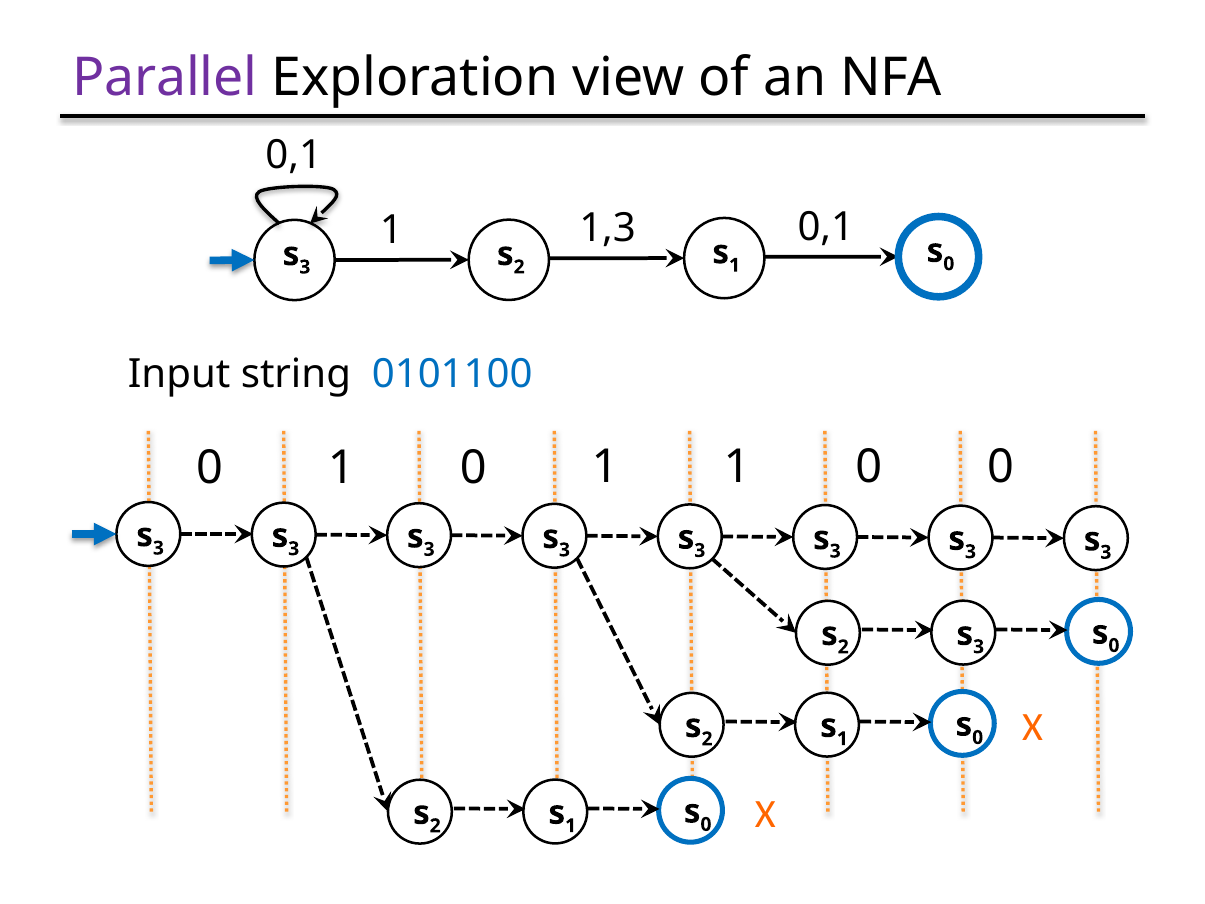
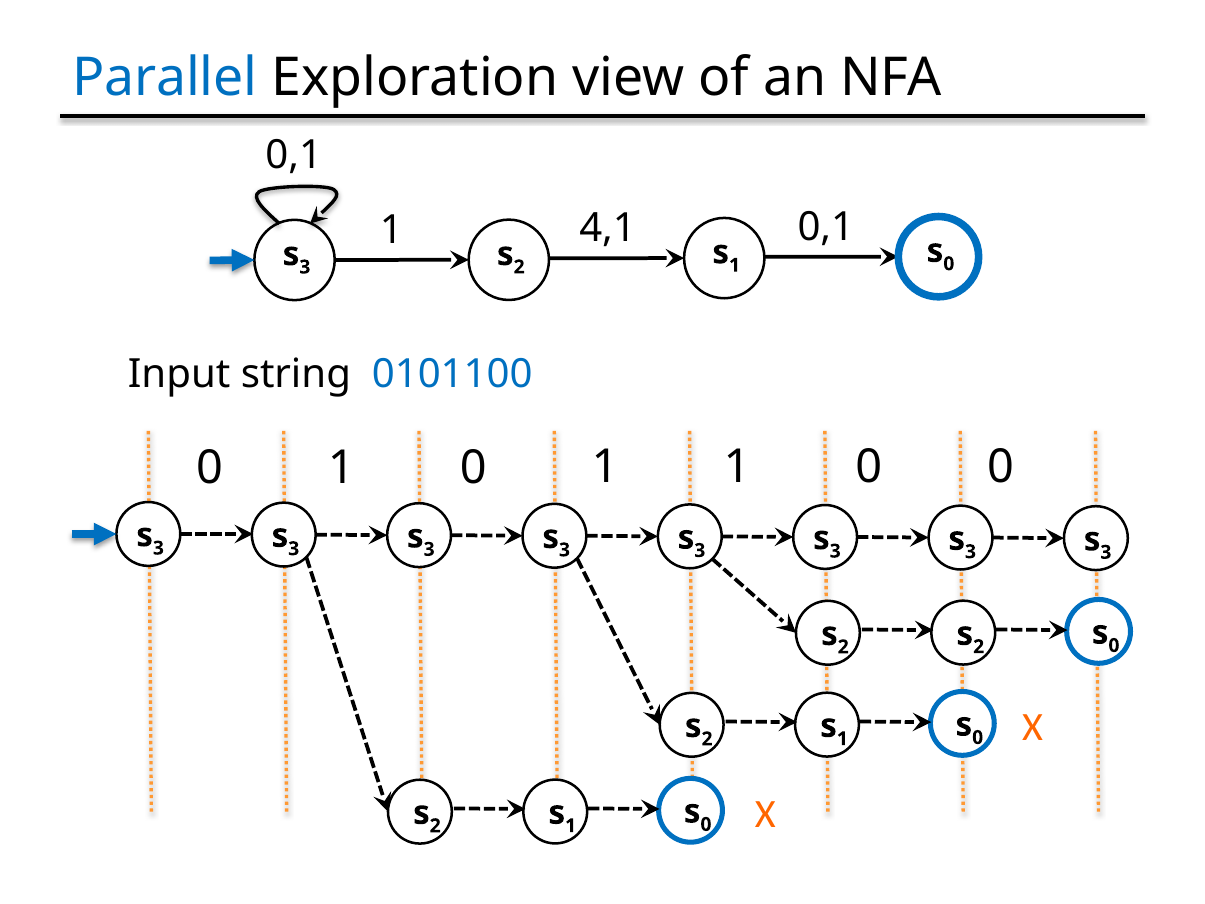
Parallel colour: purple -> blue (165, 78)
1,3: 1,3 -> 4,1 (608, 228)
3: 3 -> 2 (979, 647)
